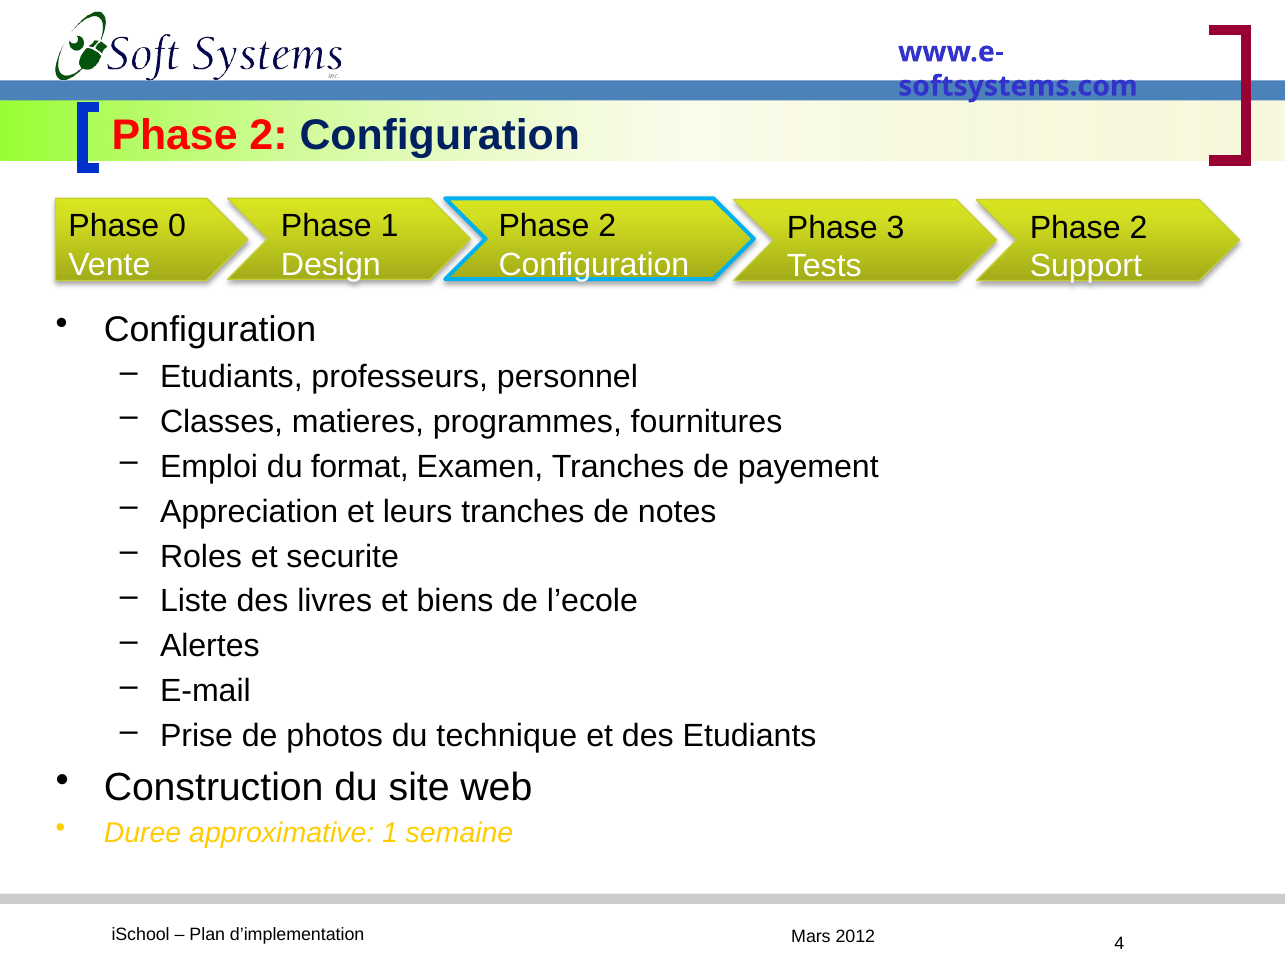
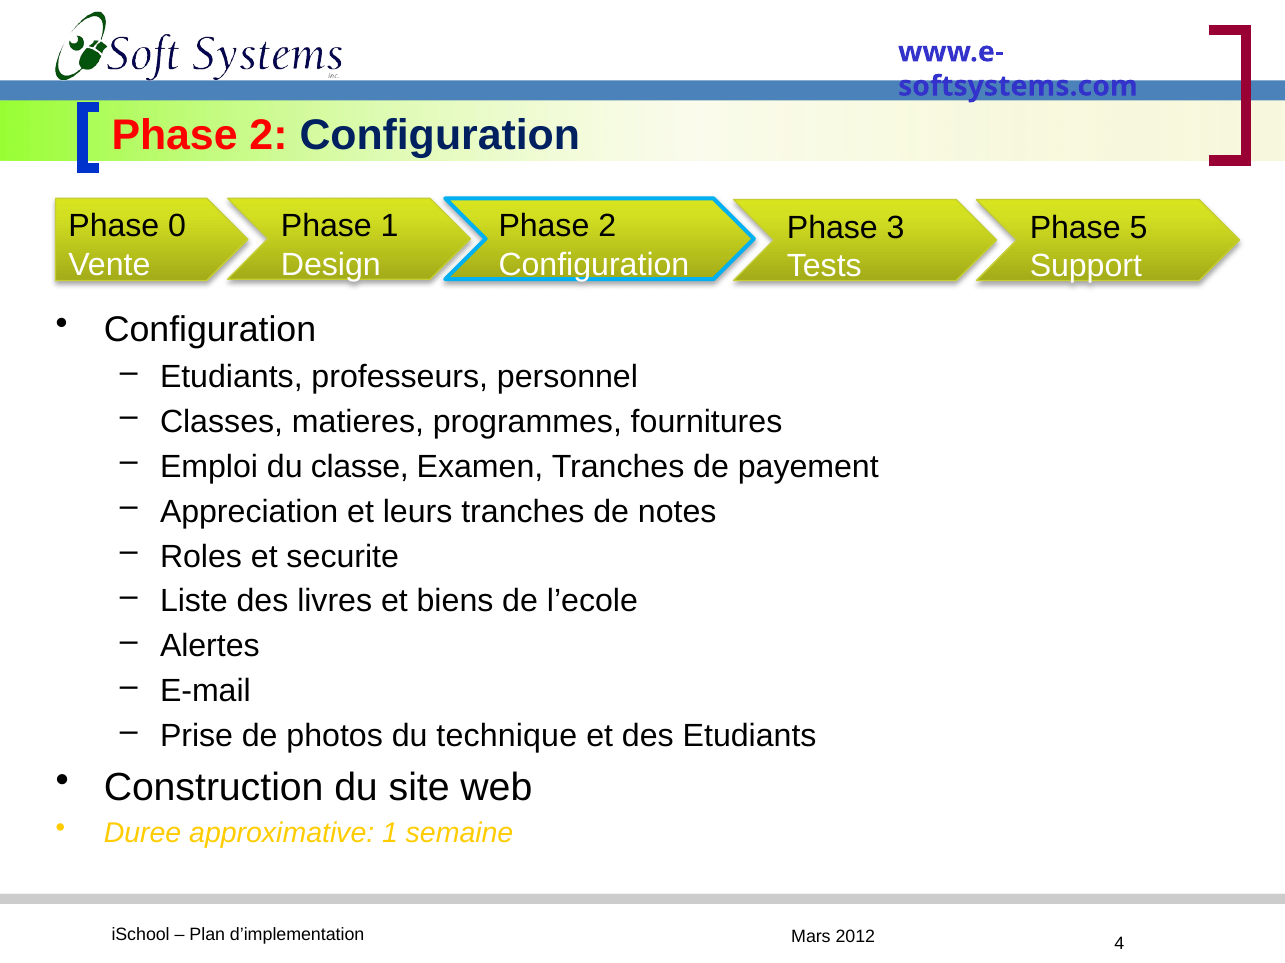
2: 2 -> 5 (1138, 228)
format: format -> classe (360, 467)
